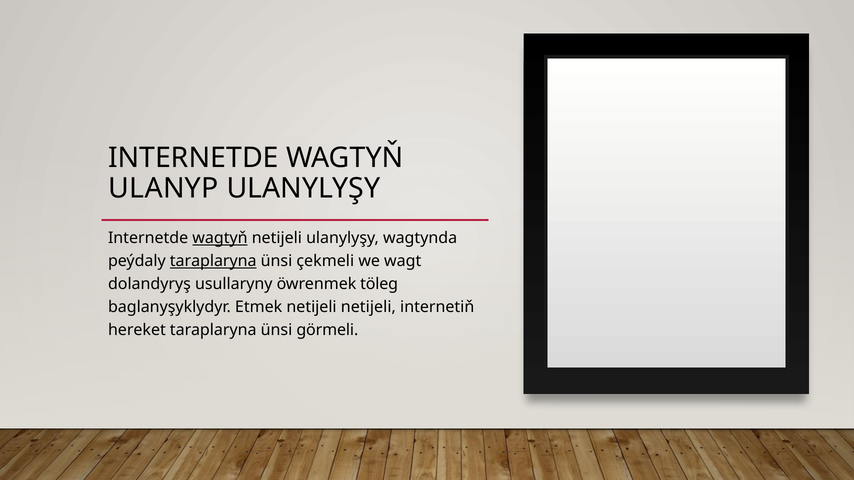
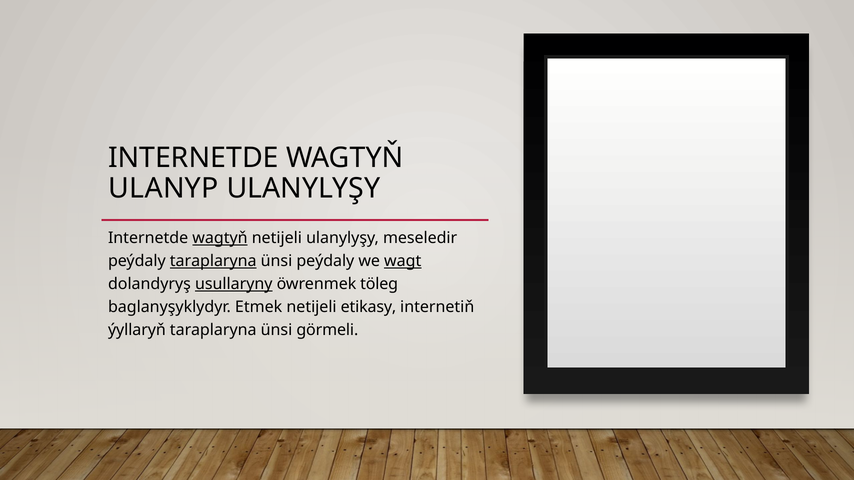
wagtynda: wagtynda -> meseledir (420, 238)
ünsi çekmeli: çekmeli -> peýdaly (325, 261)
wagt underline: none -> present (403, 261)
usullaryny underline: none -> present (234, 284)
netijeli netijeli: netijeli -> etikasy (368, 307)
hereket: hereket -> ýyllaryň (137, 330)
